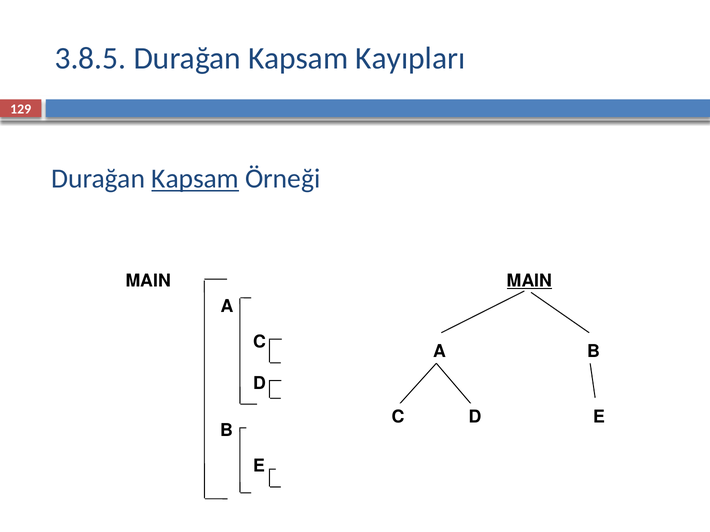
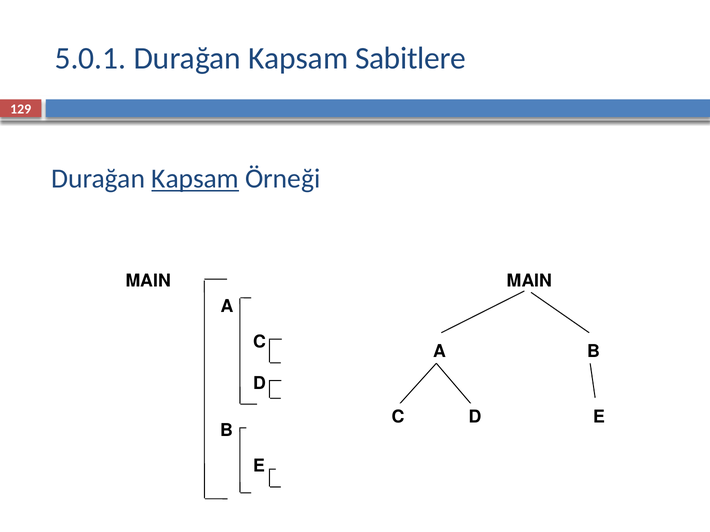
3.8.5: 3.8.5 -> 5.0.1 (90, 58)
Kayıpları: Kayıpları -> Sabitlere (411, 58)
MAIN underline: present -> none (529, 281)
